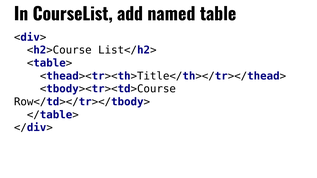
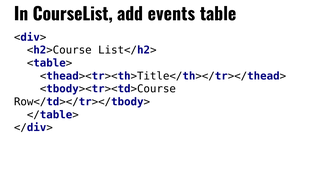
named: named -> events (171, 15)
